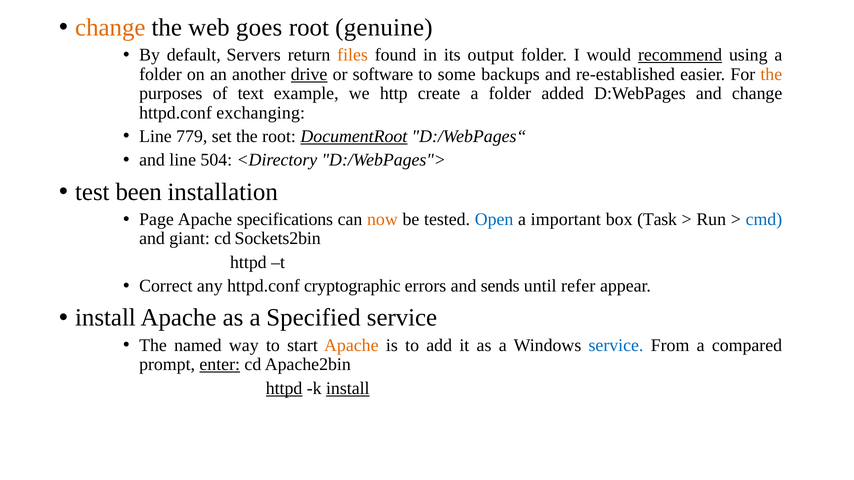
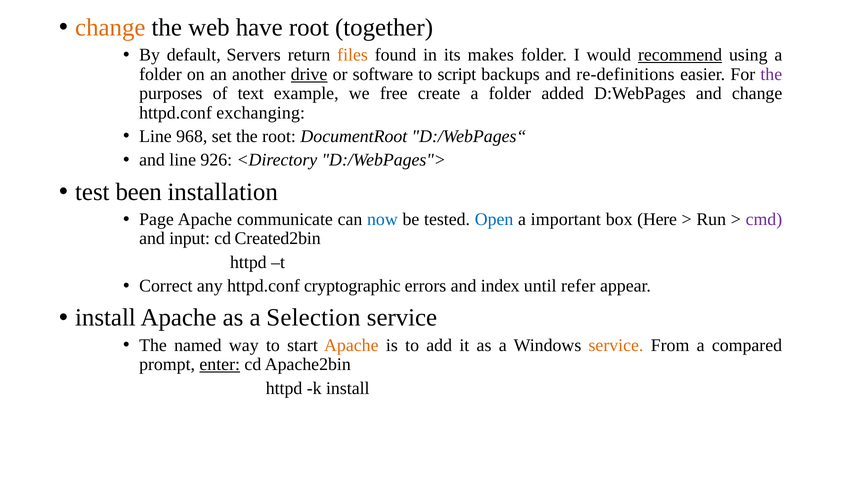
goes: goes -> have (259, 27)
genuine: genuine -> together (384, 27)
output: output -> makes (491, 55)
some: some -> script (457, 74)
re-established: re-established -> re-definitions (625, 74)
the colour: orange -> purple (771, 74)
http: http -> free (394, 94)
779: 779 -> 968 (192, 136)
DocumentRoot underline: present -> none (354, 136)
504: 504 -> 926 (216, 160)
specifications: specifications -> communicate (285, 220)
now colour: orange -> blue (382, 220)
Task: Task -> Here (657, 220)
cmd colour: blue -> purple (764, 220)
giant: giant -> input (190, 239)
Sockets2bin: Sockets2bin -> Created2bin (278, 239)
sends: sends -> index (500, 286)
Specified: Specified -> Selection (313, 318)
service colour: blue -> orange (616, 346)
httpd underline: present -> none (284, 389)
install underline: present -> none (348, 389)
